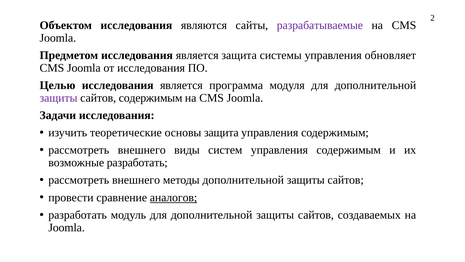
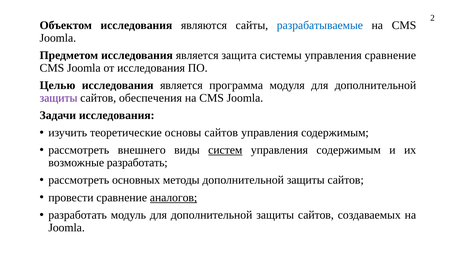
разрабатываемые colour: purple -> blue (320, 25)
управления обновляет: обновляет -> сравнение (390, 55)
сайтов содержимым: содержимым -> обеспечения (150, 98)
основы защита: защита -> сайтов (221, 132)
систем underline: none -> present (225, 150)
внешнего: внешнего -> основных (136, 180)
